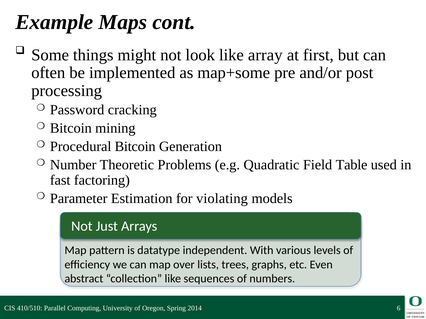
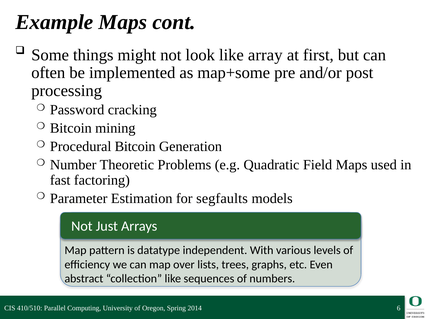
Field Table: Table -> Maps (352, 165)
violating: violating -> segfaults (222, 199)
